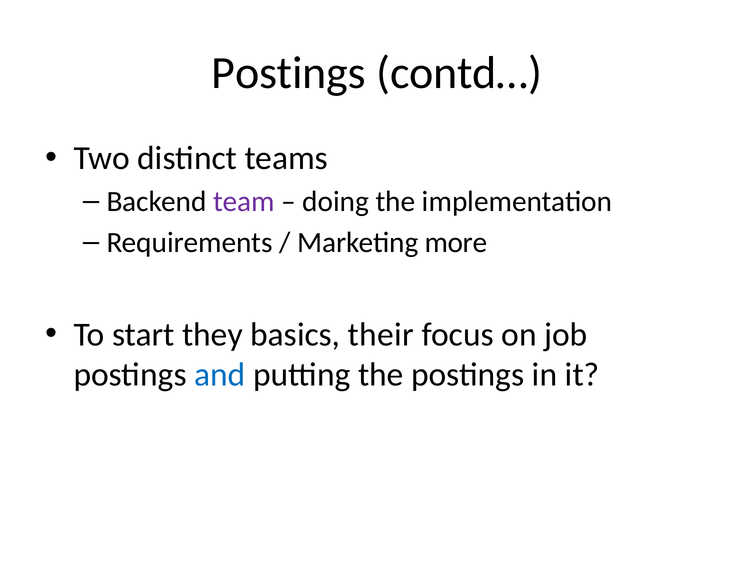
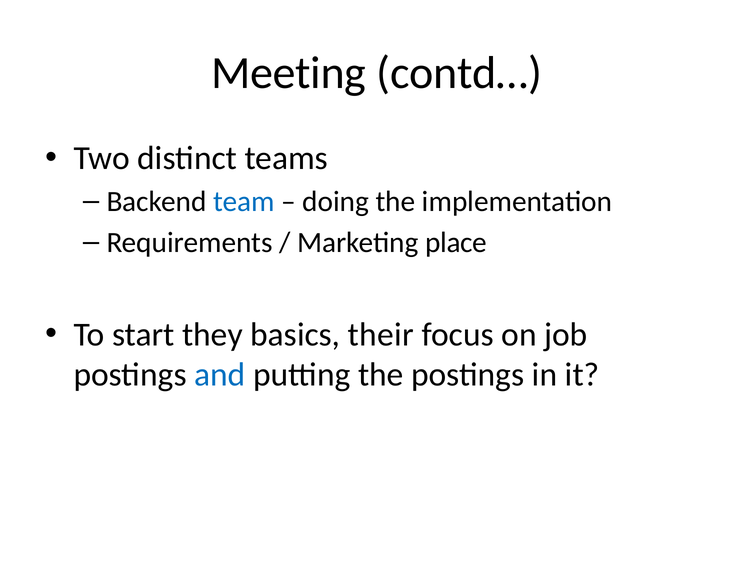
Postings: Postings -> Meeting (289, 73)
team colour: purple -> blue (244, 201)
more: more -> place (456, 243)
